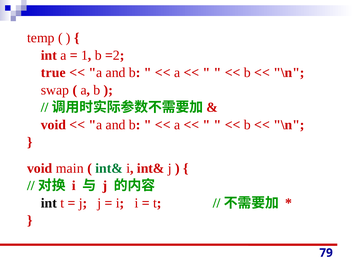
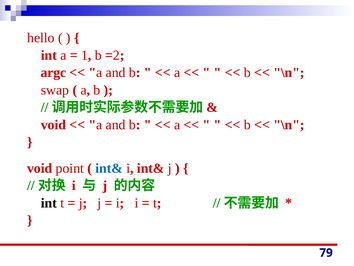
temp: temp -> hello (41, 38)
true: true -> argc (54, 72)
main: main -> point (70, 168)
int& colour: green -> blue (109, 168)
